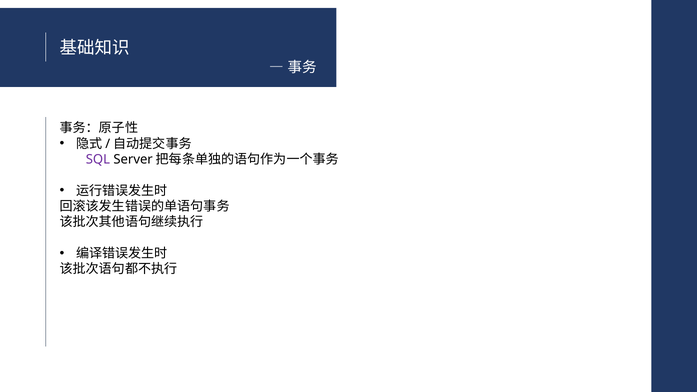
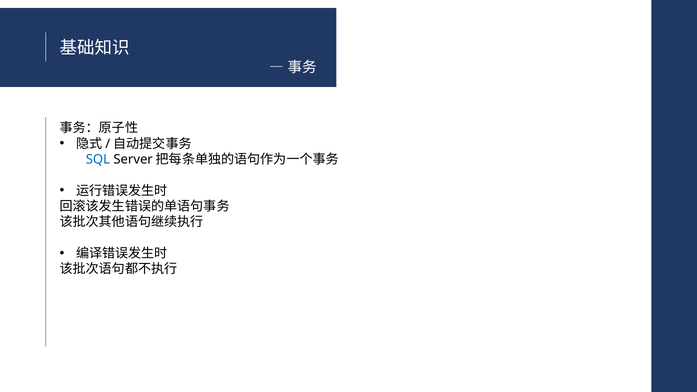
SQL colour: purple -> blue (98, 159)
